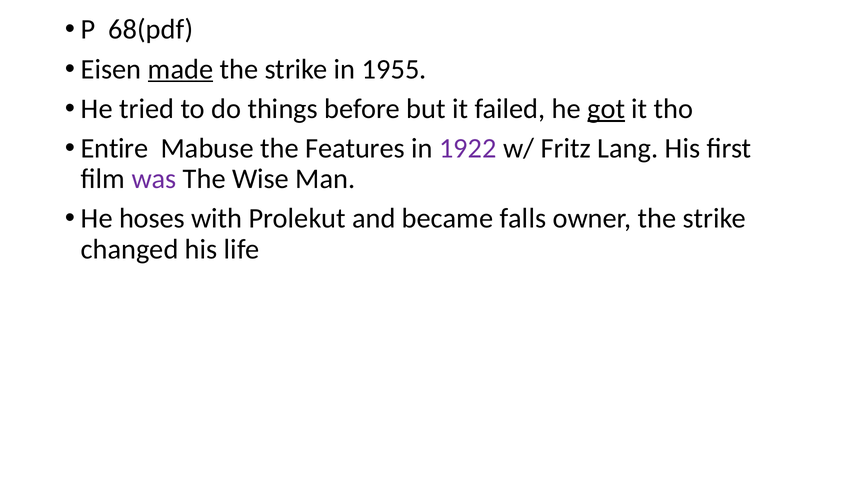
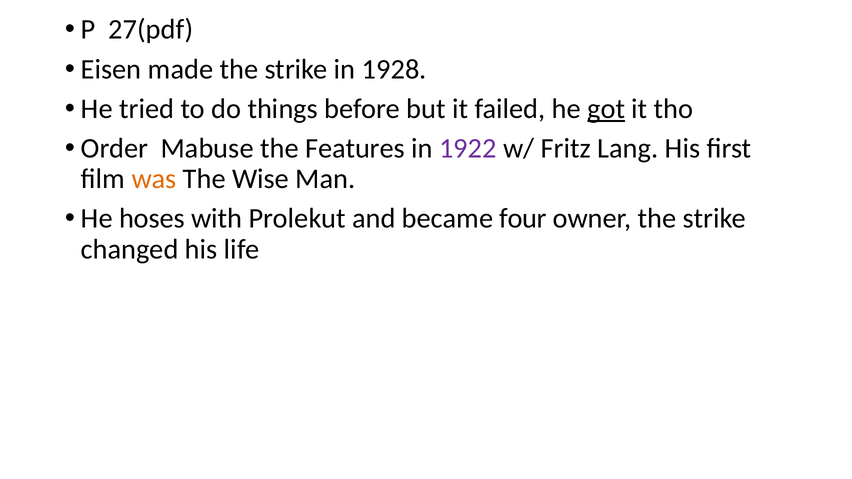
68(pdf: 68(pdf -> 27(pdf (151, 30)
made underline: present -> none (181, 69)
1955: 1955 -> 1928 (394, 69)
Entire: Entire -> Order (114, 148)
was colour: purple -> orange (154, 179)
falls: falls -> four (523, 219)
